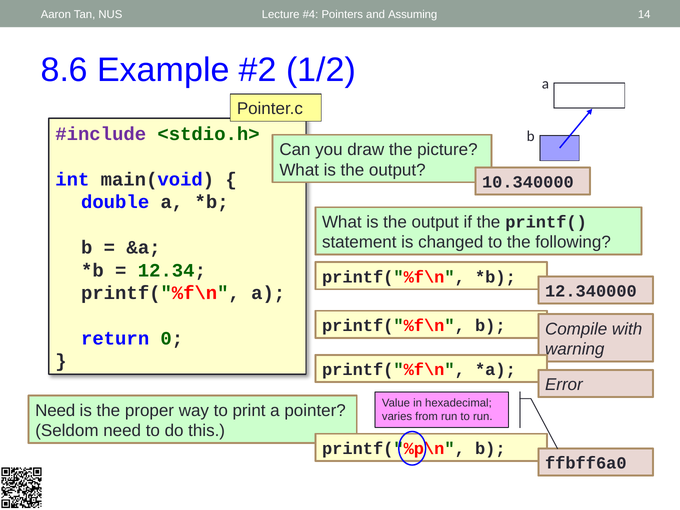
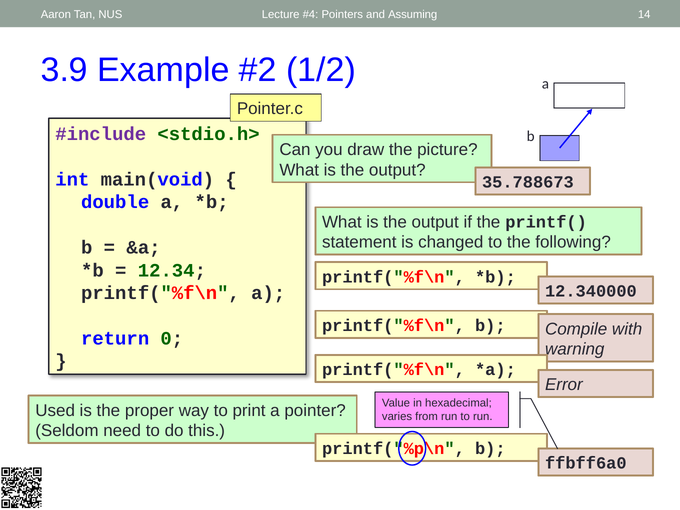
8.6: 8.6 -> 3.9 (64, 70)
10.340000: 10.340000 -> 35.788673 (528, 182)
Need: Need -> Used (55, 410)
